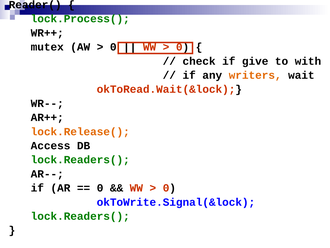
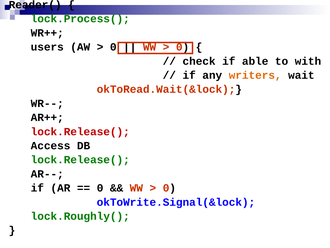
mutex: mutex -> users (47, 47)
give: give -> able (255, 61)
lock.Release( colour: orange -> red (80, 131)
lock.Readers(: lock.Readers( -> lock.Release( (80, 160)
lock.Readers(: lock.Readers( -> lock.Roughly( (80, 216)
